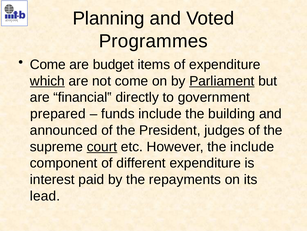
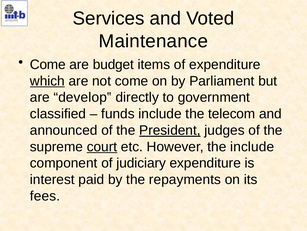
Planning: Planning -> Services (109, 18)
Programmes: Programmes -> Maintenance (153, 41)
Parliament underline: present -> none (222, 81)
financial‟: financial‟ -> develop‟ (83, 97)
prepared: prepared -> classified (58, 114)
building: building -> telecom (232, 114)
President underline: none -> present (170, 130)
different: different -> judiciary (141, 163)
lead: lead -> fees (45, 195)
